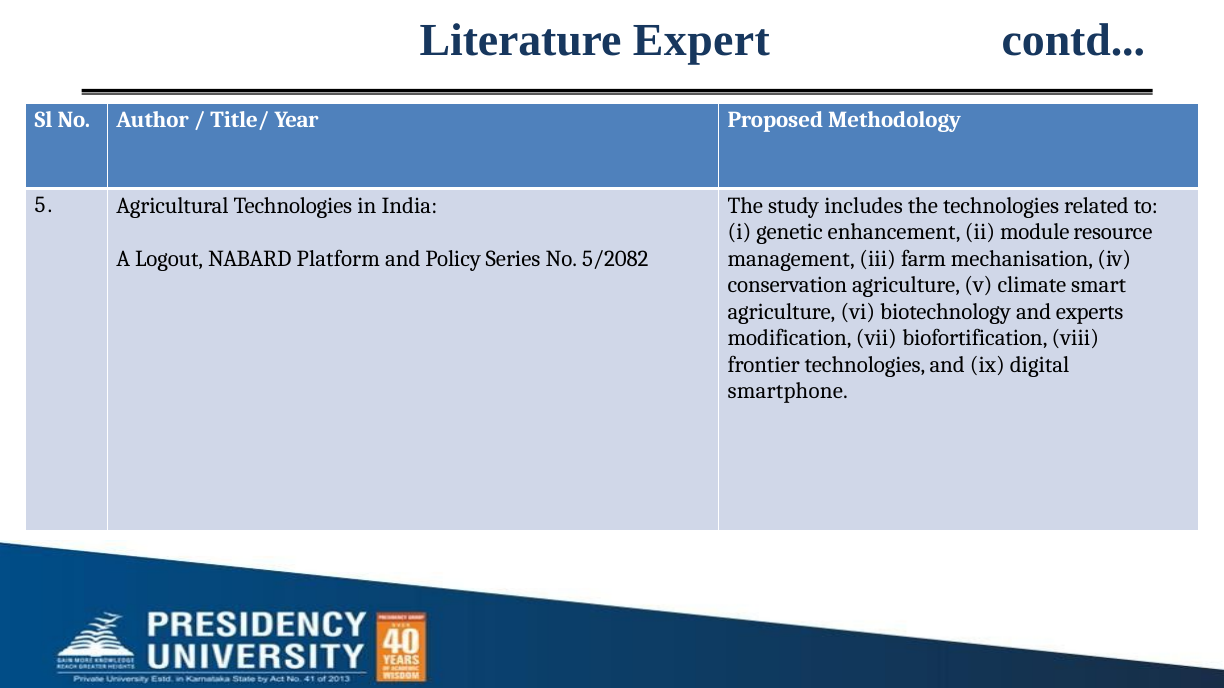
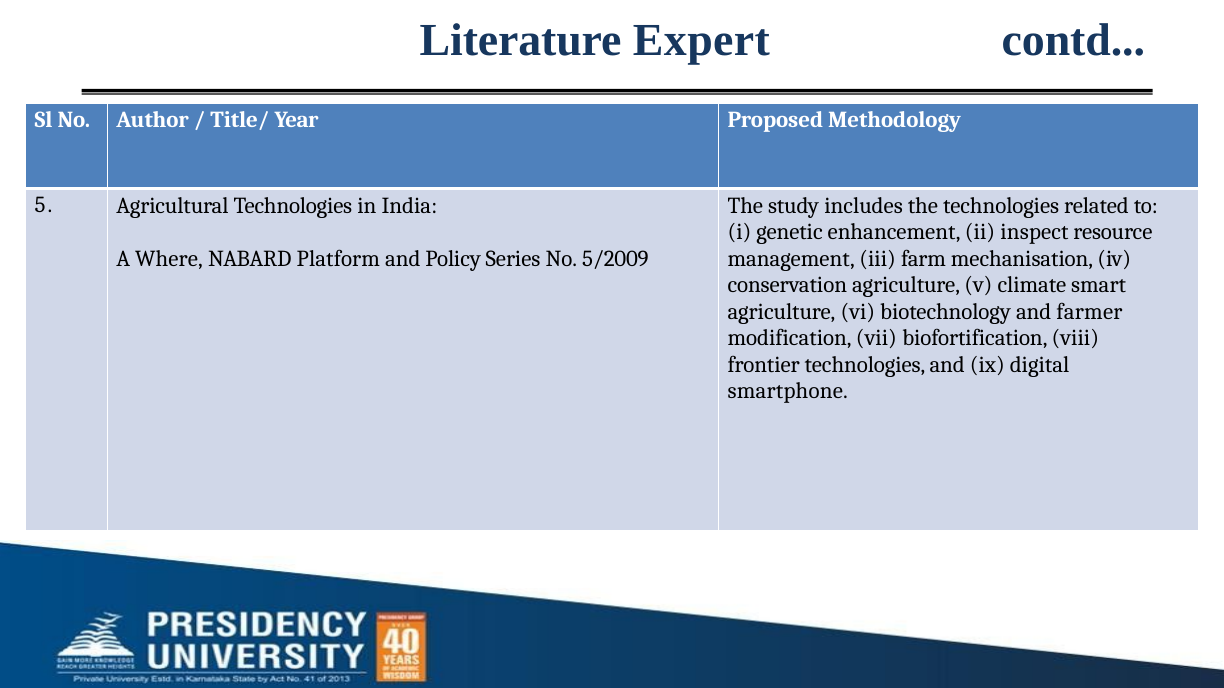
module: module -> inspect (1035, 232)
Logout: Logout -> Where (169, 259)
5/2082: 5/2082 -> 5/2009 (615, 259)
experts: experts -> farmer (1089, 312)
